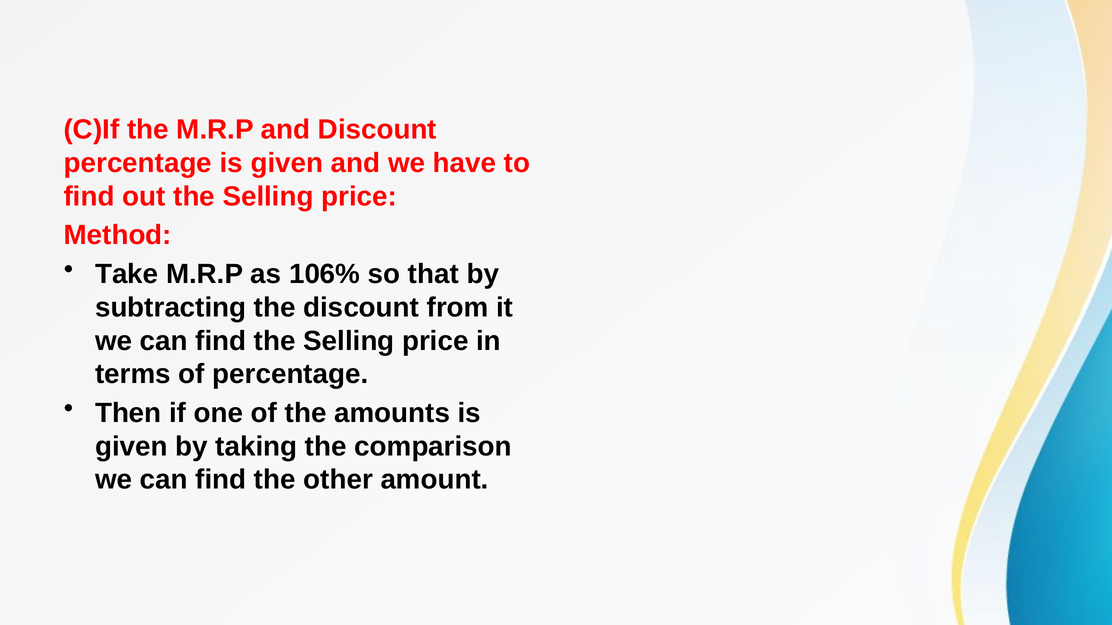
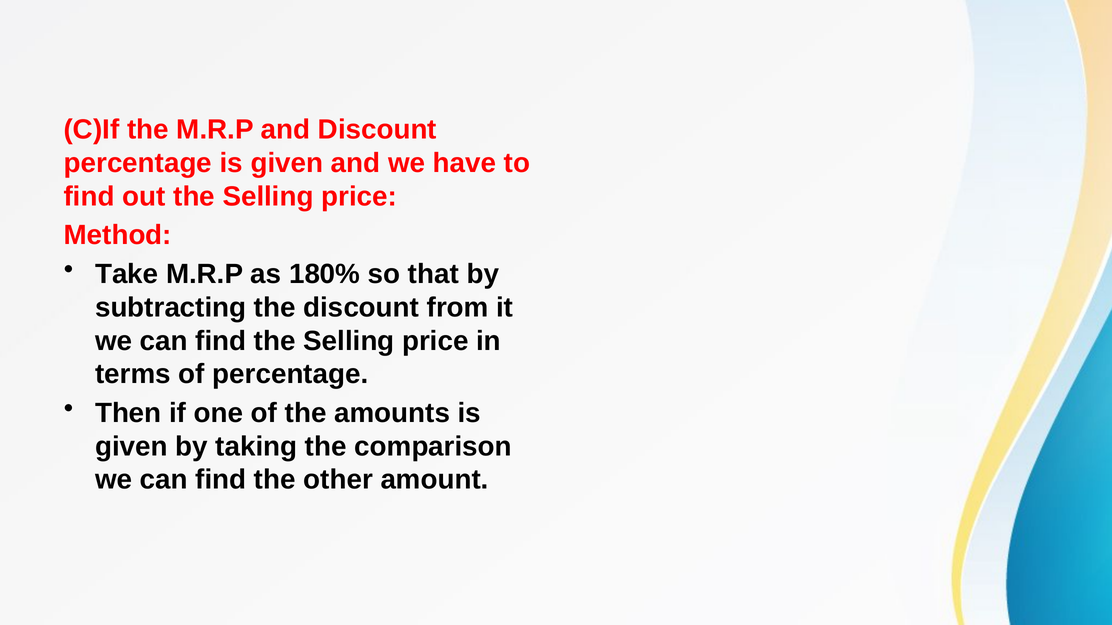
106%: 106% -> 180% (325, 274)
